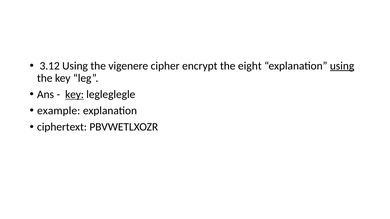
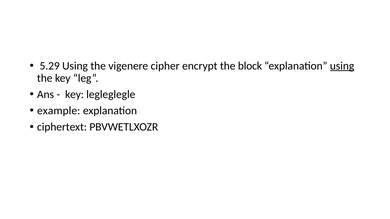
3.12: 3.12 -> 5.29 (50, 66)
eight: eight -> block (250, 66)
key underline: present -> none (75, 95)
